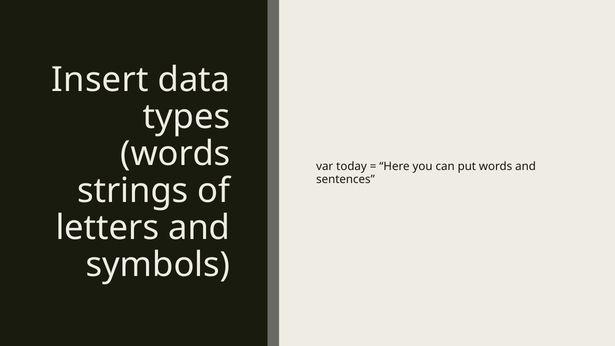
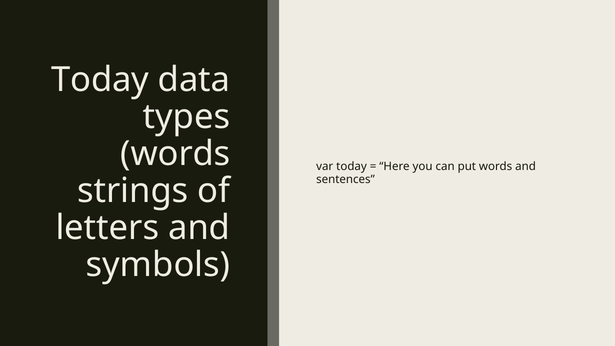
Insert: Insert -> Today (100, 80)
